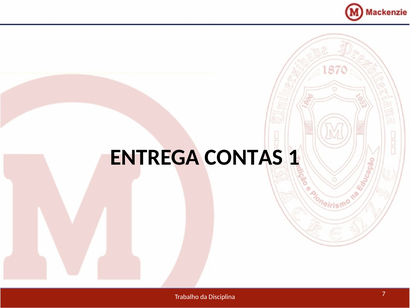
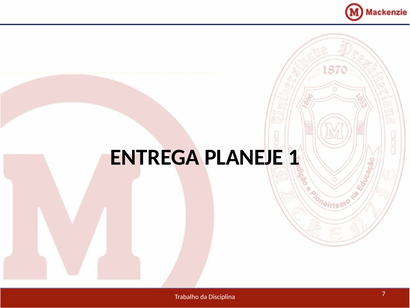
CONTAS: CONTAS -> PLANEJE (244, 157)
